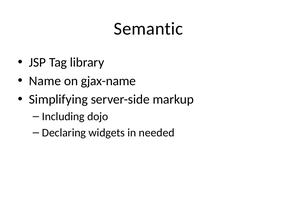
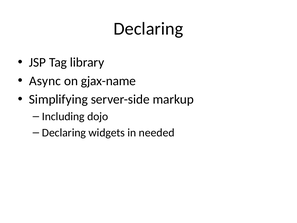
Semantic: Semantic -> Declaring (148, 29)
Name: Name -> Async (45, 81)
